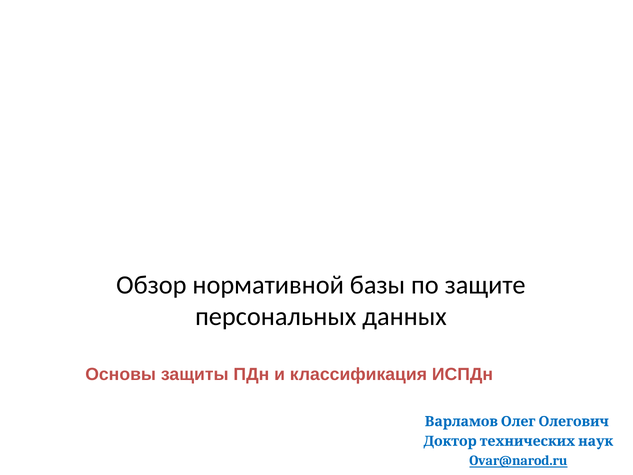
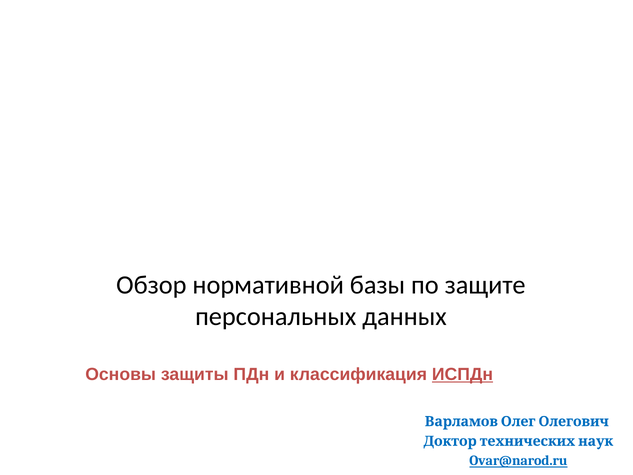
ИСПДн underline: none -> present (463, 374)
